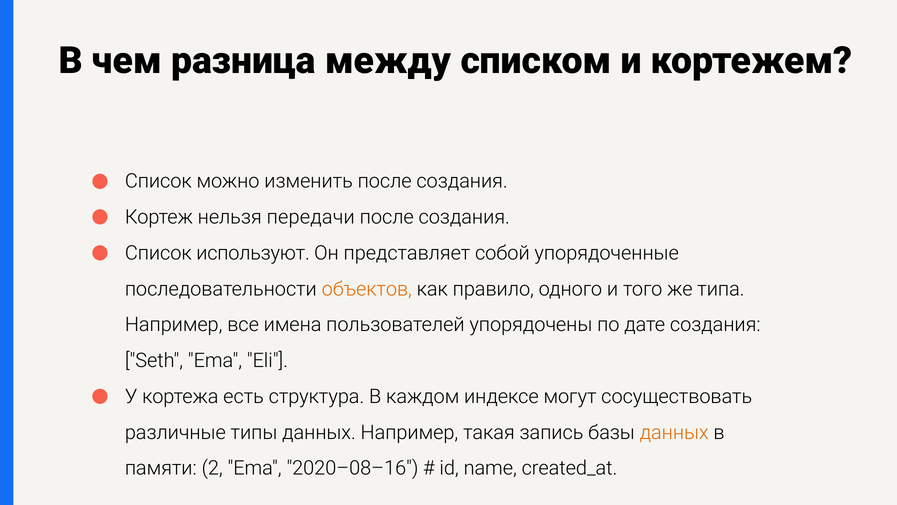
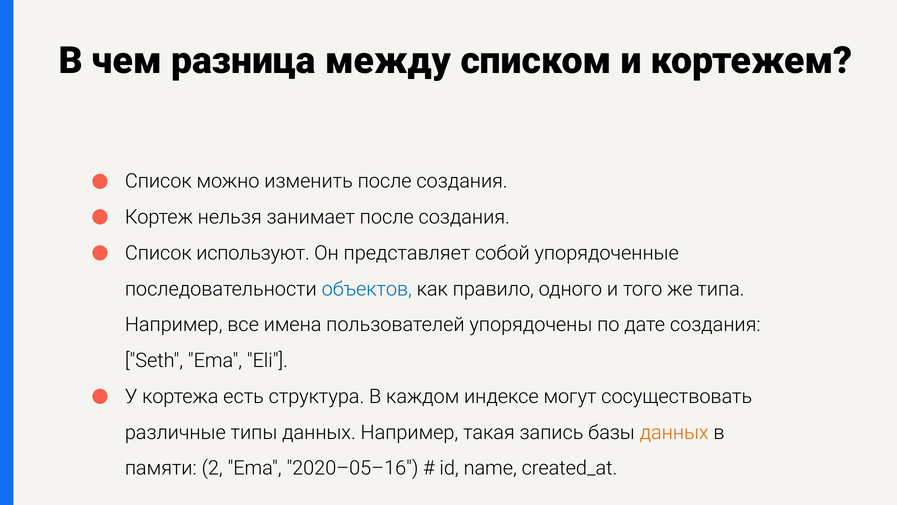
передачи: передачи -> занимает (311, 217)
объектов colour: orange -> blue (367, 289)
2020–08–16: 2020–08–16 -> 2020–05–16 (352, 468)
